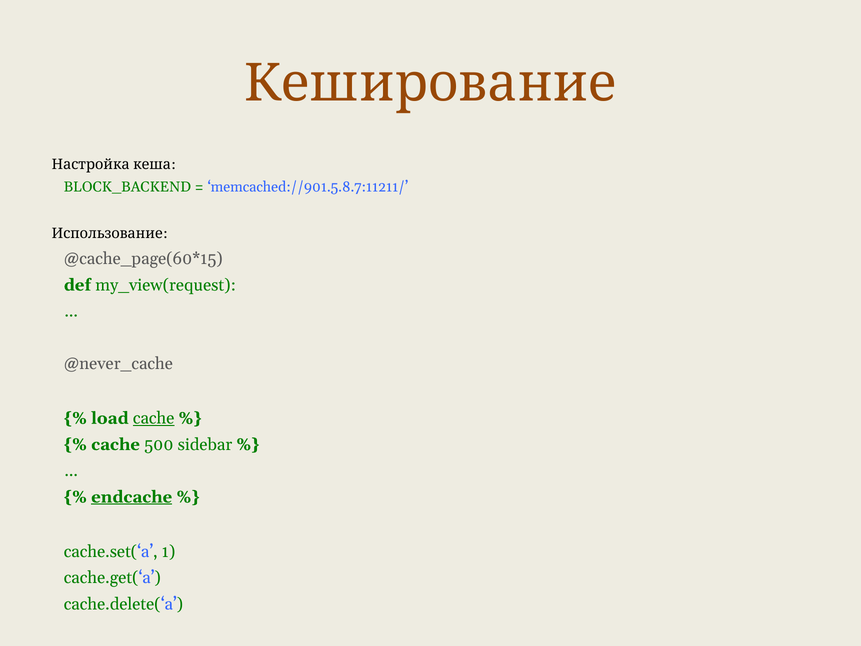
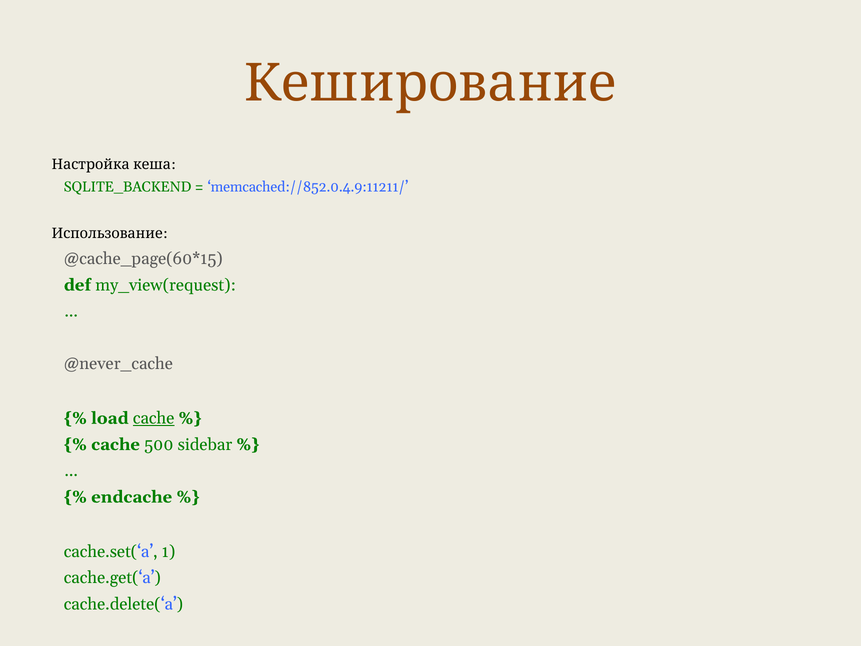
BLOCK_BACKEND: BLOCK_BACKEND -> SQLITE_BACKEND (128, 187)
memcached://901.5.8.7:11211/: memcached://901.5.8.7:11211/ -> memcached://852.0.4.9:11211/ (308, 187)
endcache underline: present -> none (132, 497)
